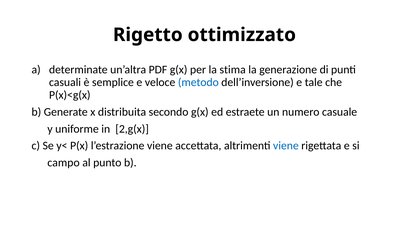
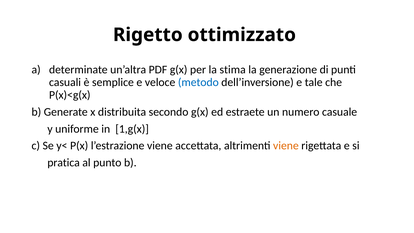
2,g(x: 2,g(x -> 1,g(x (132, 129)
viene colour: blue -> orange (286, 146)
campo: campo -> pratica (64, 163)
